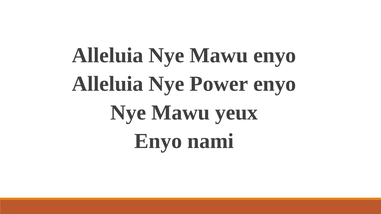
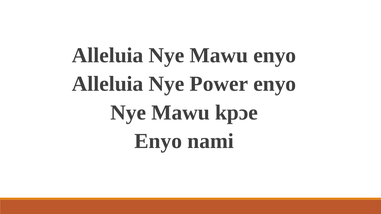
yeux: yeux -> kpɔe (236, 113)
